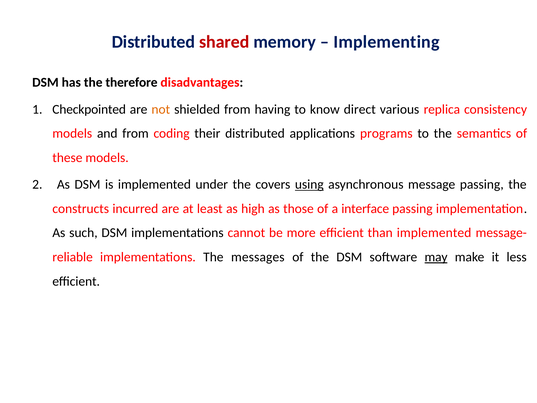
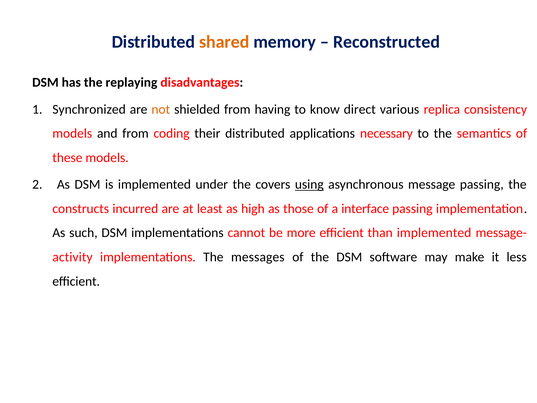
shared colour: red -> orange (224, 42)
Implementing: Implementing -> Reconstructed (387, 42)
therefore: therefore -> replaying (131, 82)
Checkpointed: Checkpointed -> Synchronized (89, 109)
programs: programs -> necessary (386, 133)
reliable: reliable -> activity (72, 257)
may underline: present -> none (436, 257)
